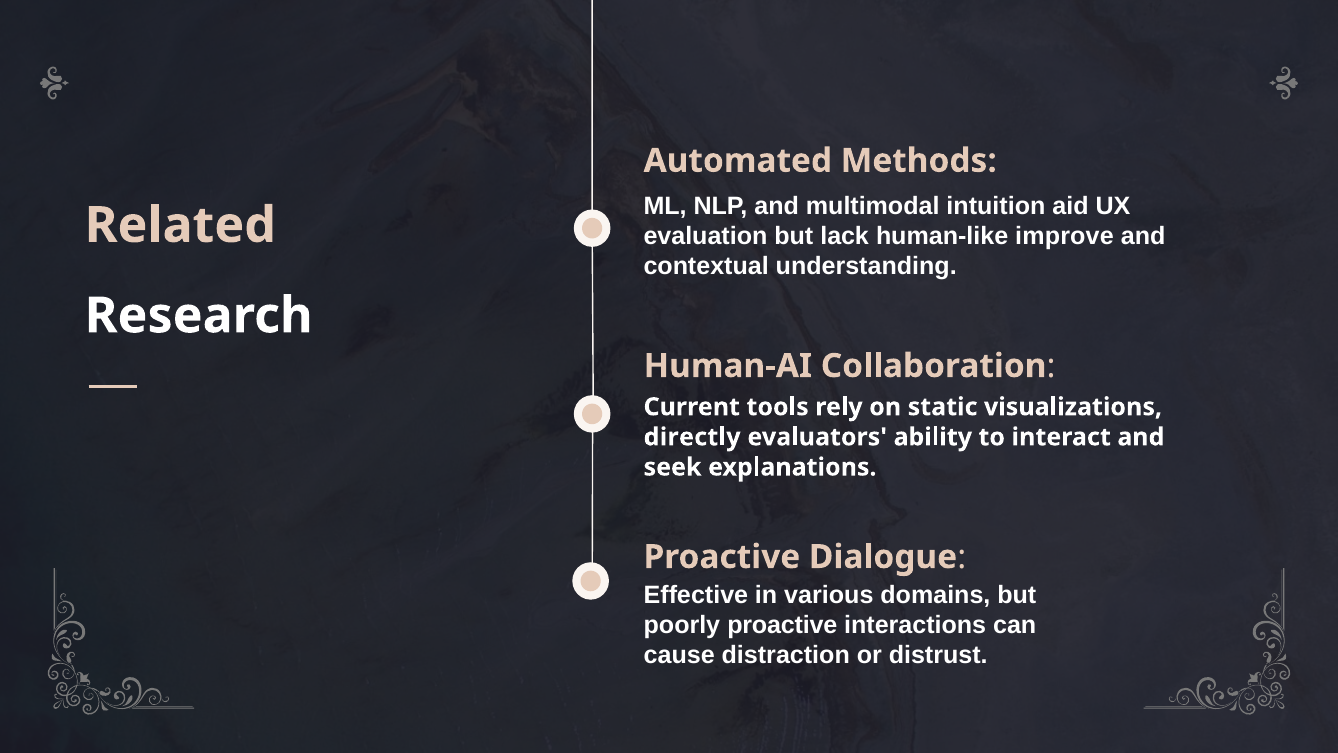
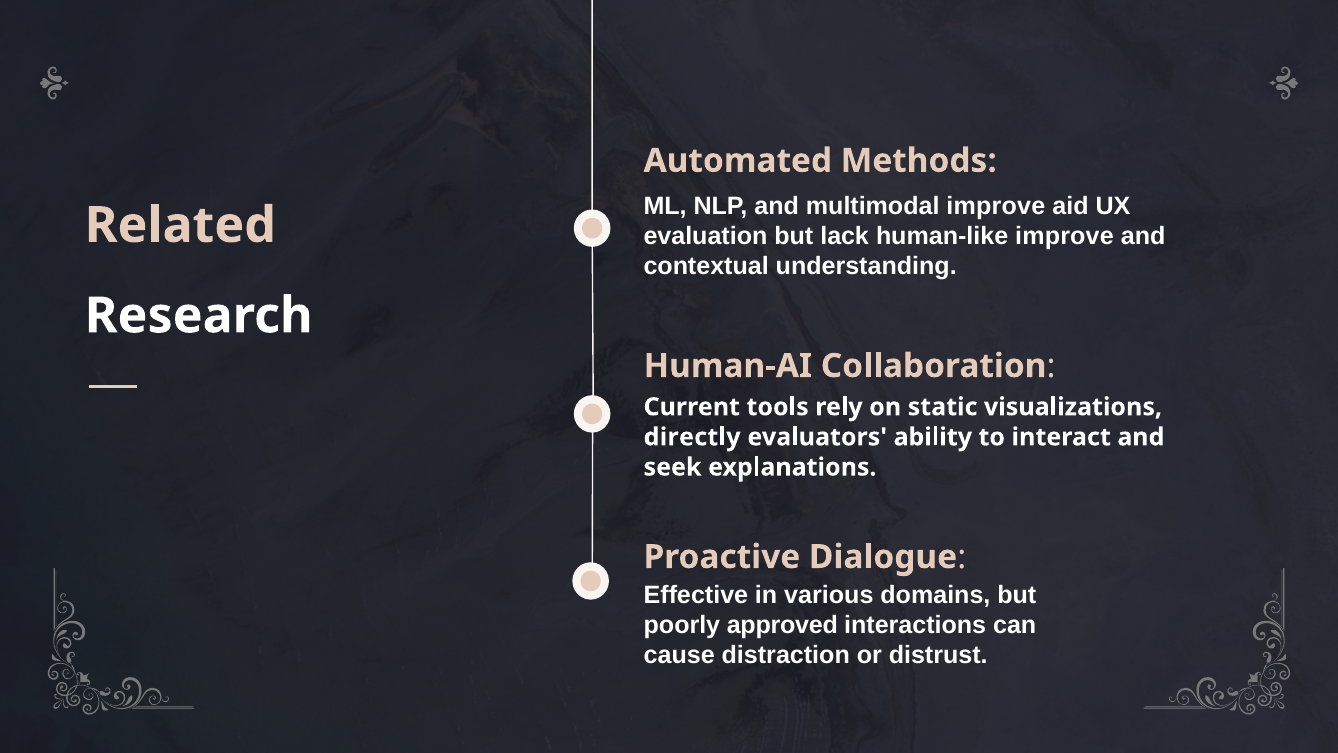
multimodal intuition: intuition -> improve (996, 206)
poorly proactive: proactive -> approved (782, 625)
